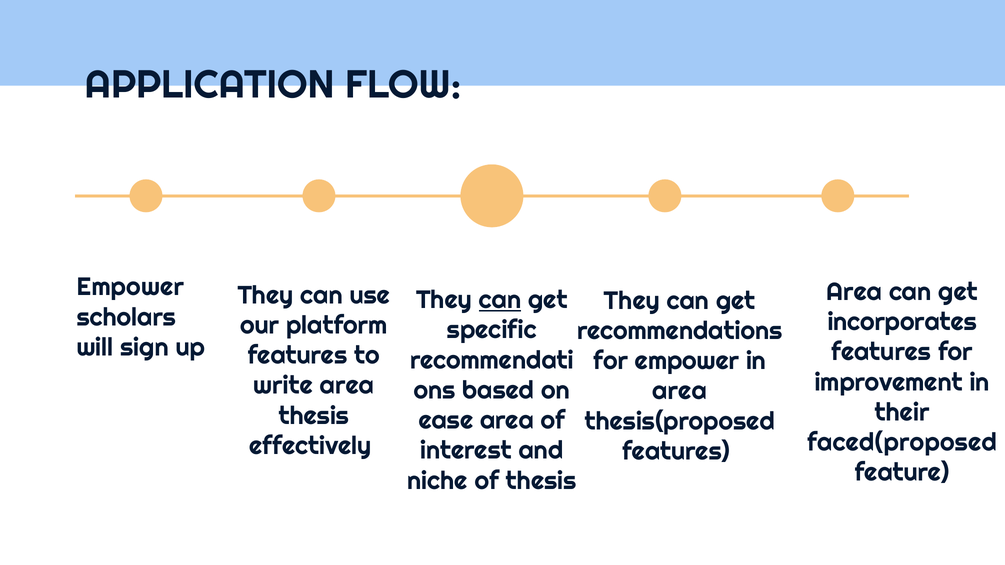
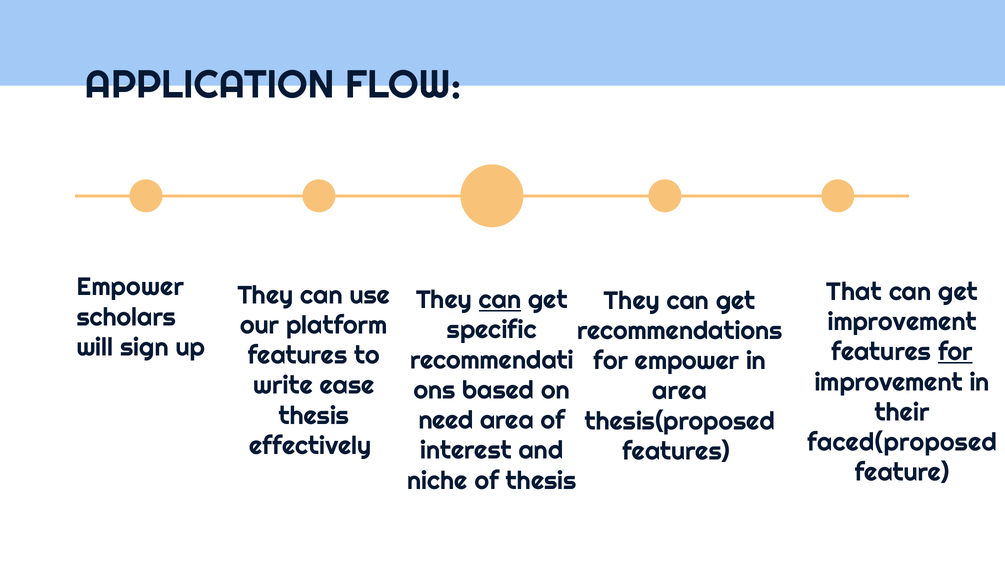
Area: Area -> That (854, 292)
incorporates: incorporates -> improvement (902, 322)
for underline: none -> present (955, 352)
write area: area -> ease (347, 386)
ease: ease -> need (446, 421)
